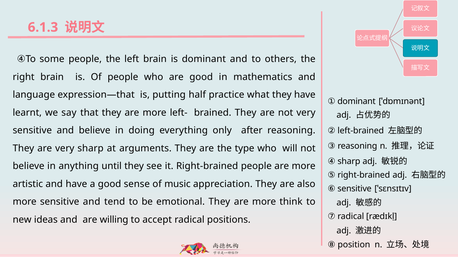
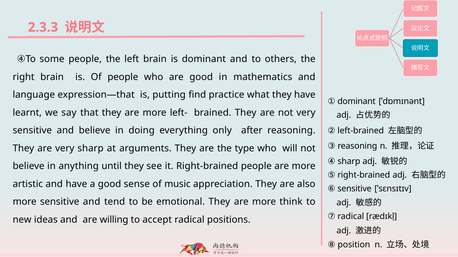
6.1.3: 6.1.3 -> 2.3.3 (43, 27)
half: half -> find (197, 95)
